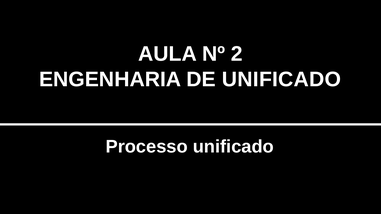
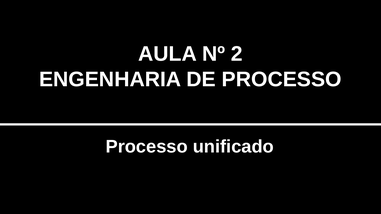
DE UNIFICADO: UNIFICADO -> PROCESSO (282, 79)
